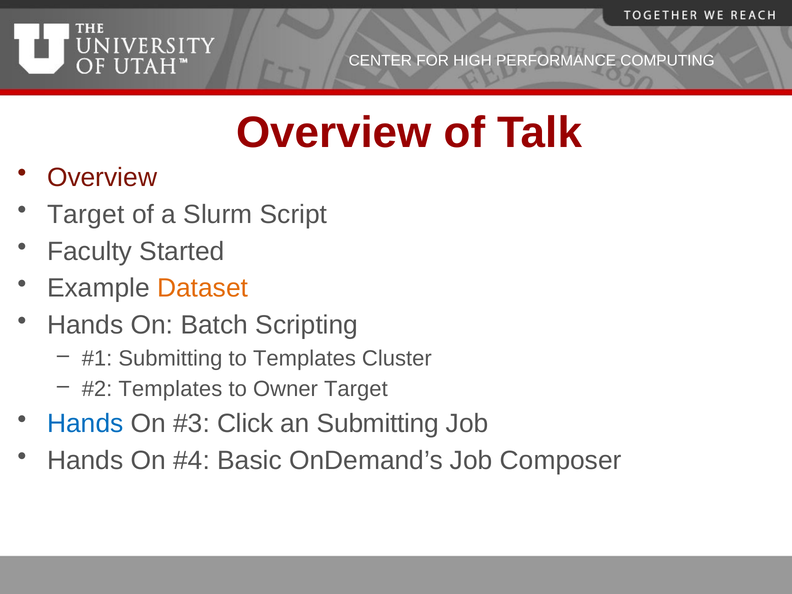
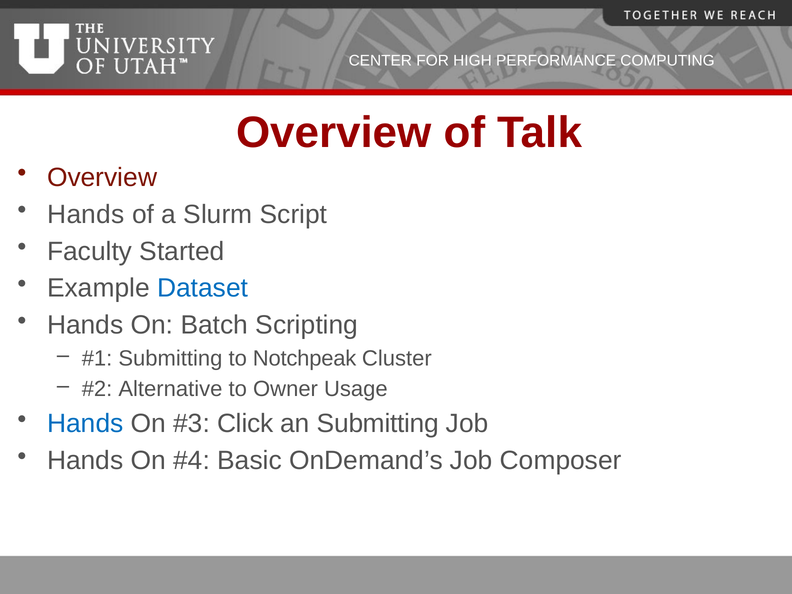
Target: Target -> Hands (86, 214)
Dataset colour: orange -> blue (203, 288)
to Templates: Templates -> Notchpeak (305, 358)
Templates: Templates -> Alternative (170, 389)
Owner Target: Target -> Usage (356, 389)
